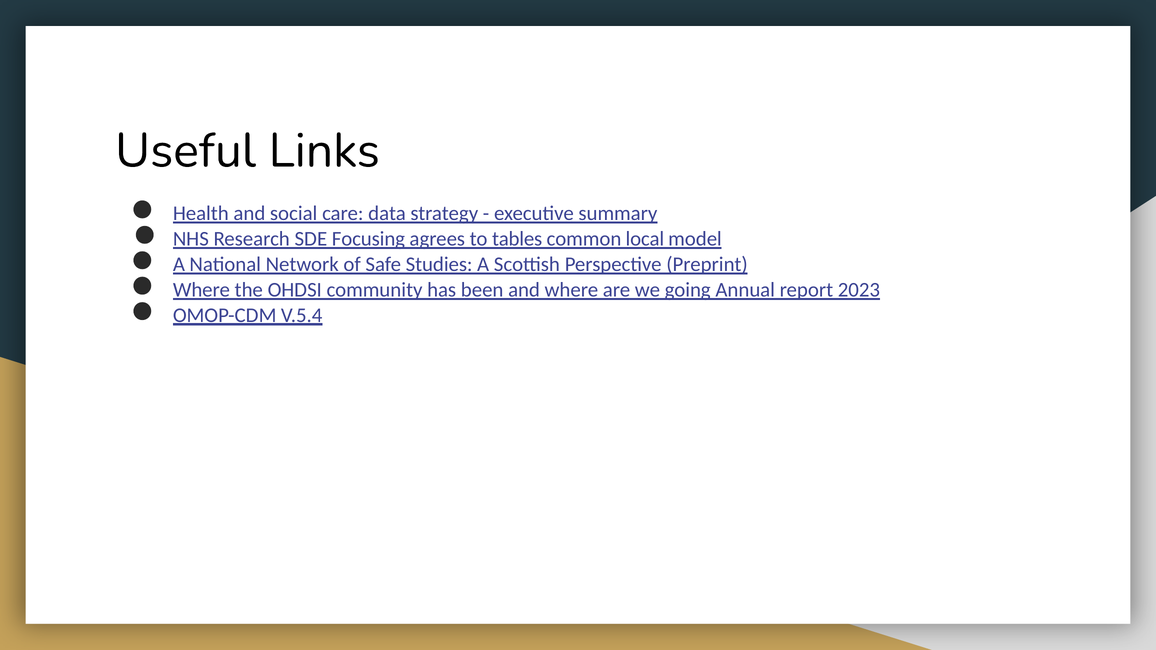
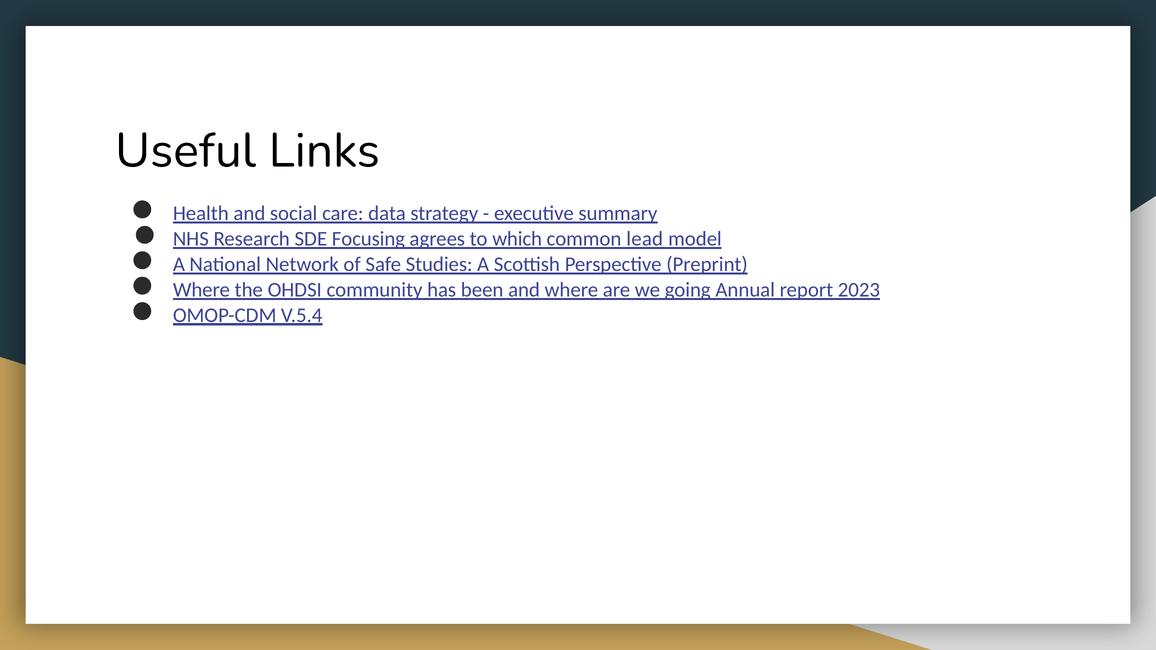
tables: tables -> which (517, 239)
local: local -> lead (645, 239)
